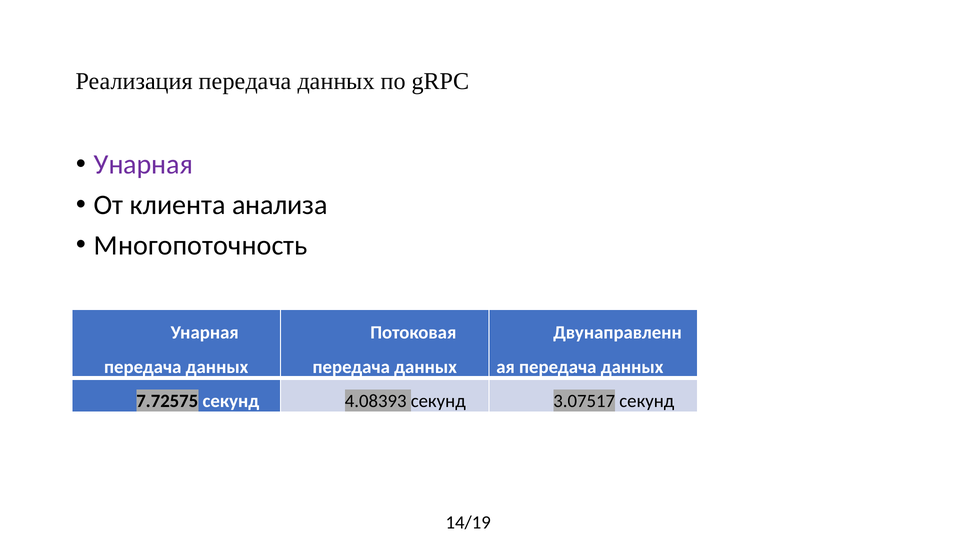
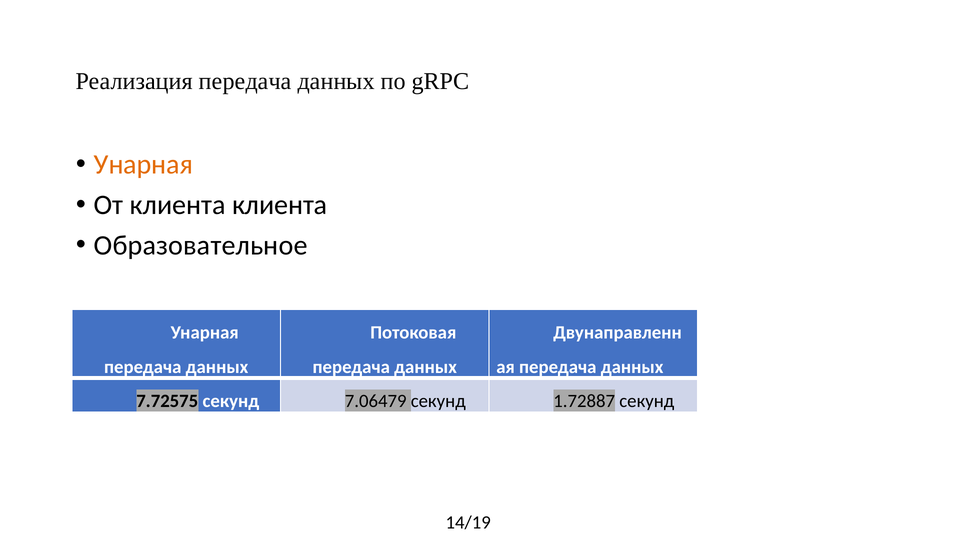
Унарная colour: purple -> orange (143, 164)
клиента анализа: анализа -> клиента (280, 205)
Многопоточность: Многопоточность -> Образовательное (201, 245)
4.08393: 4.08393 -> 7.06479 (376, 401)
3.07517: 3.07517 -> 1.72887 (584, 401)
